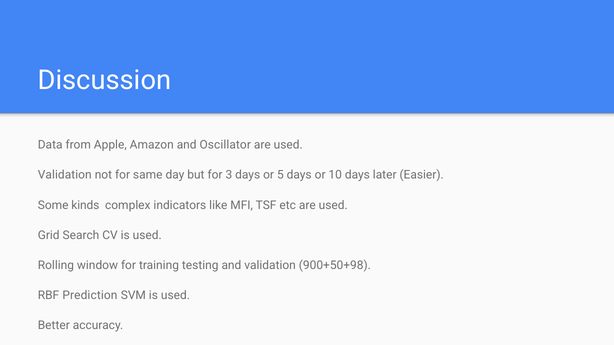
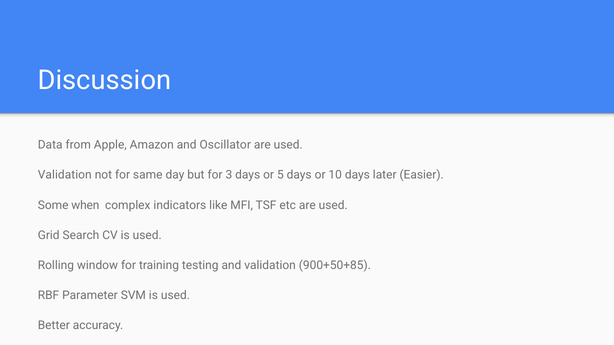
kinds: kinds -> when (85, 205)
900+50+98: 900+50+98 -> 900+50+85 (335, 266)
Prediction: Prediction -> Parameter (90, 296)
